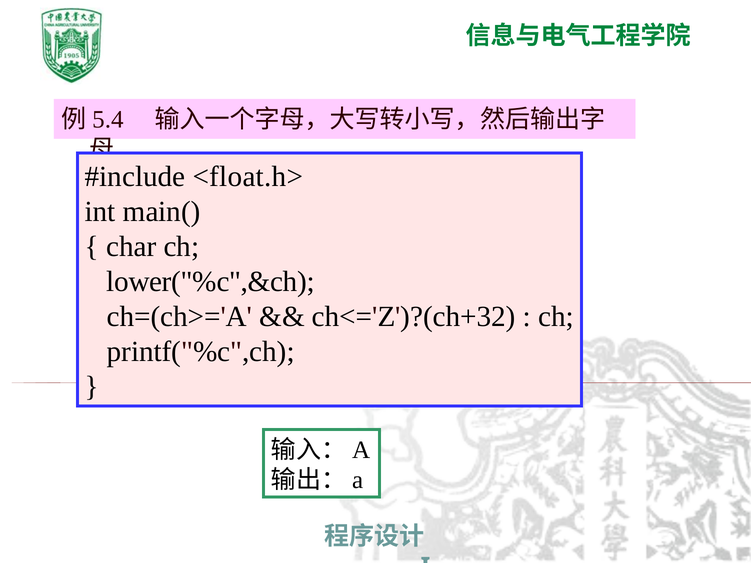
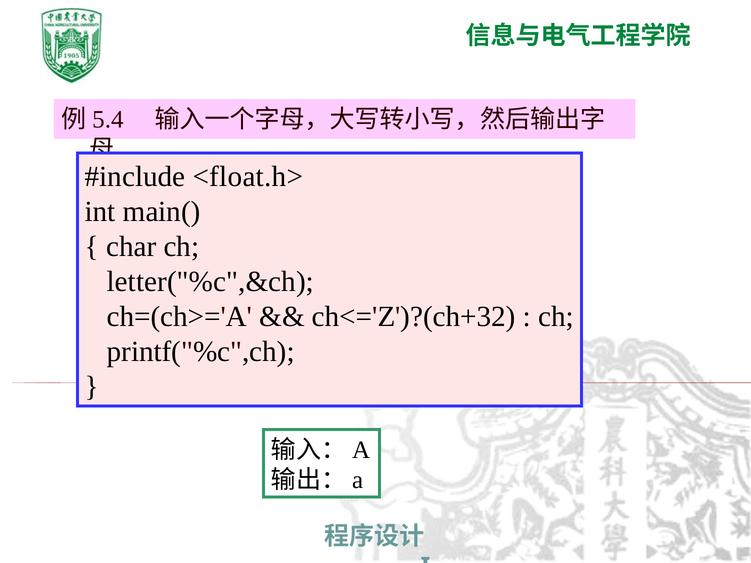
lower("%c",&ch: lower("%c",&ch -> letter("%c",&ch (210, 282)
